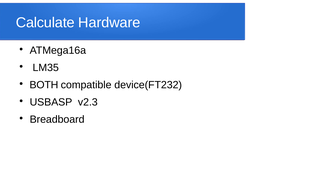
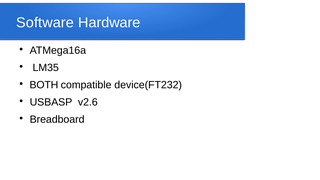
Calculate: Calculate -> Software (45, 23)
v2.3: v2.3 -> v2.6 (88, 102)
